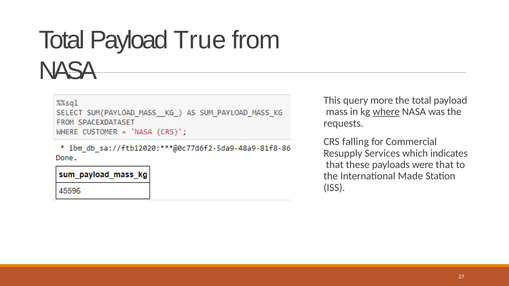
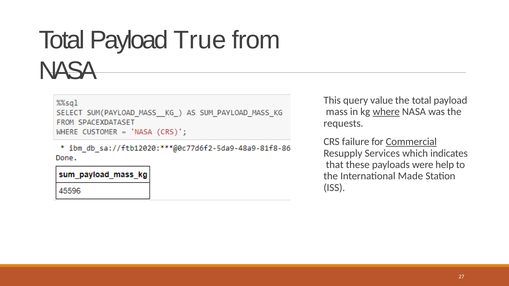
more: more -> value (382, 101)
falling: falling -> failure (356, 142)
Commercial underline: none -> present (411, 142)
were that: that -> help (445, 165)
